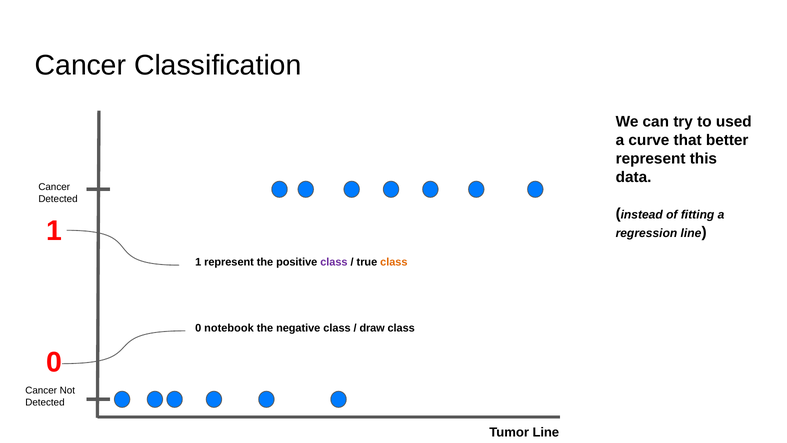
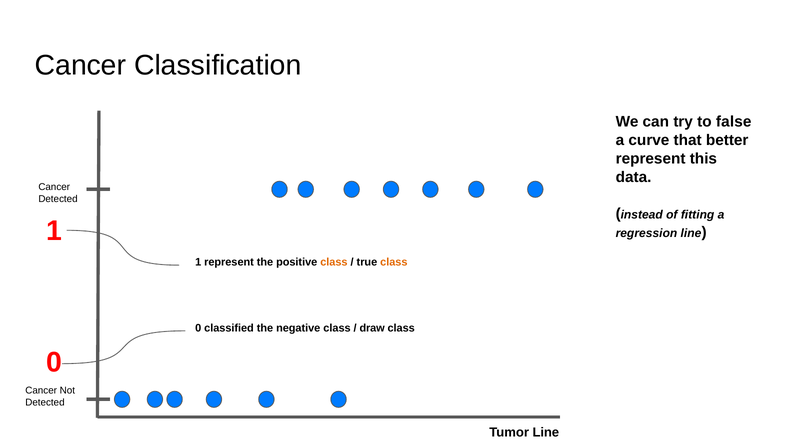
used: used -> false (734, 122)
class colour: purple -> orange (334, 262)
notebook: notebook -> classified (229, 328)
